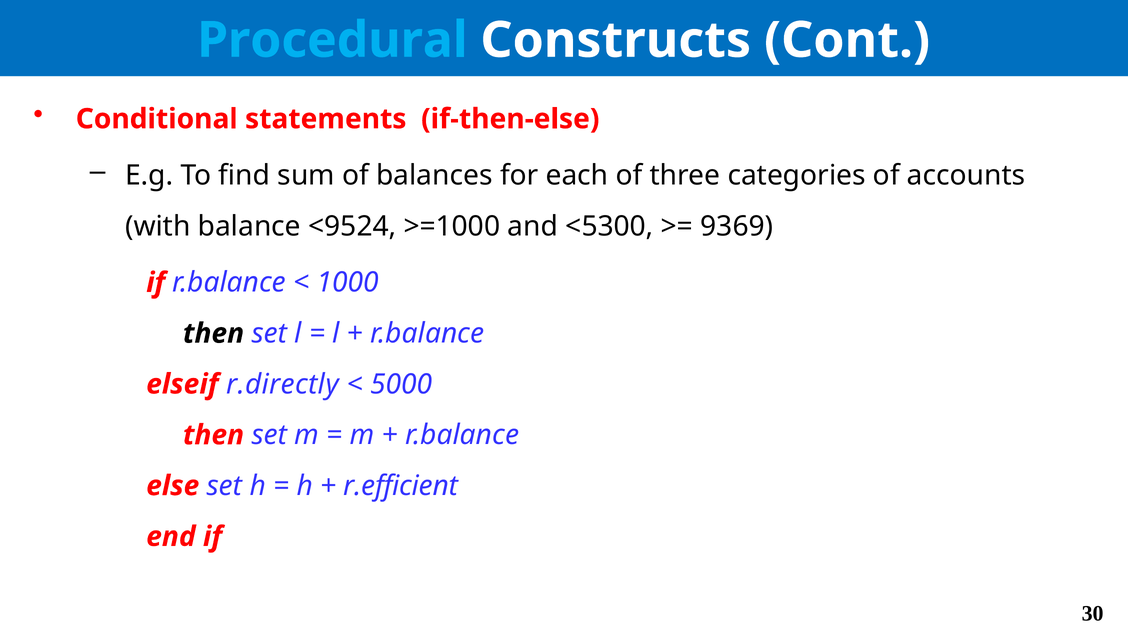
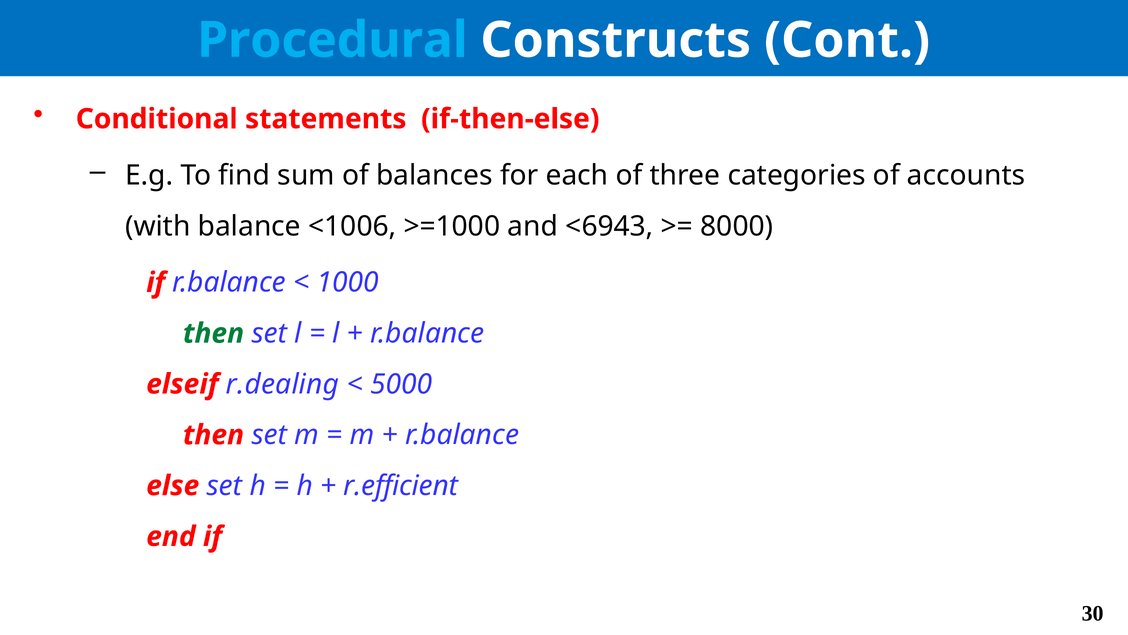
<9524: <9524 -> <1006 (352, 226)
<5300: <5300 -> <6943 (609, 226)
9369: 9369 -> 8000 (737, 226)
then colour: black -> green (214, 333)
r.directly: r.directly -> r.dealing (283, 384)
